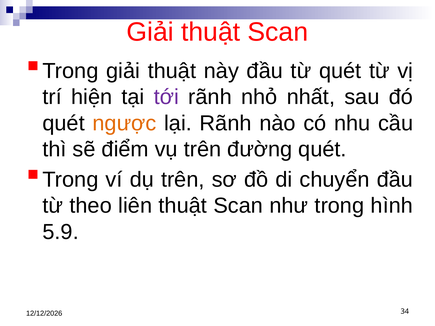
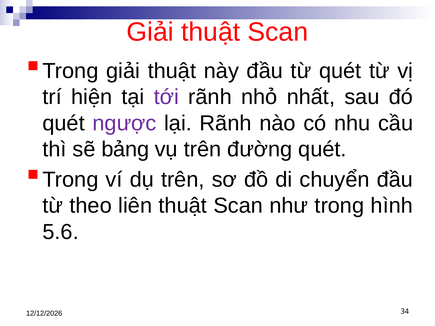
ngược colour: orange -> purple (124, 123)
điểm: điểm -> bảng (125, 149)
5.9: 5.9 -> 5.6 (61, 232)
